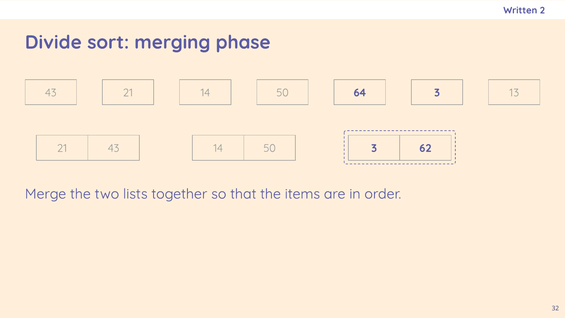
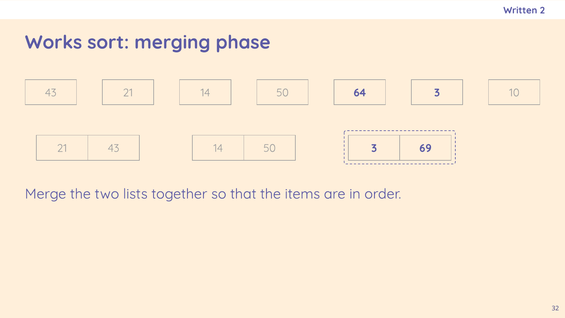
Divide: Divide -> Works (53, 42)
13: 13 -> 10 (514, 93)
62: 62 -> 69 (425, 148)
